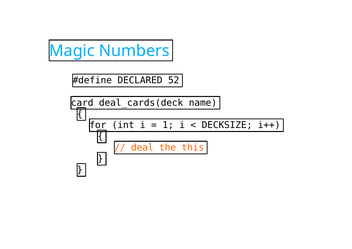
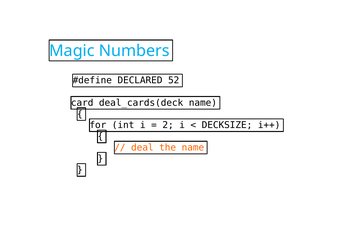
1: 1 -> 2 (168, 125)
the this: this -> name (193, 147)
